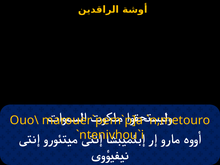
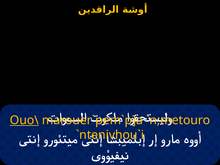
Ouo\ underline: none -> present (24, 120)
